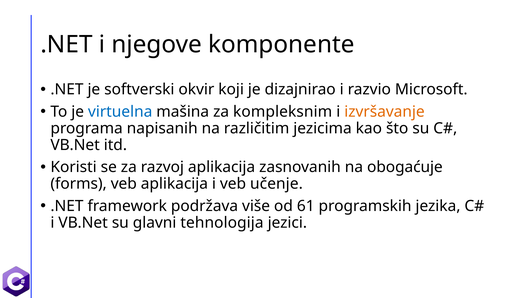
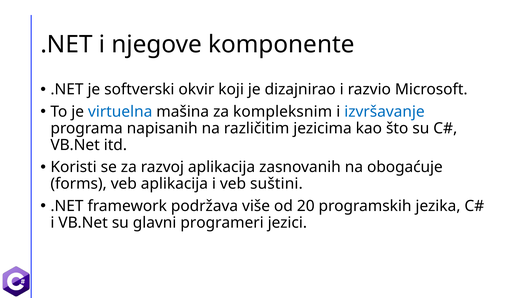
izvršavanje colour: orange -> blue (384, 112)
učenje: učenje -> suštini (276, 184)
61: 61 -> 20 (306, 207)
tehnologija: tehnologija -> programeri (222, 223)
